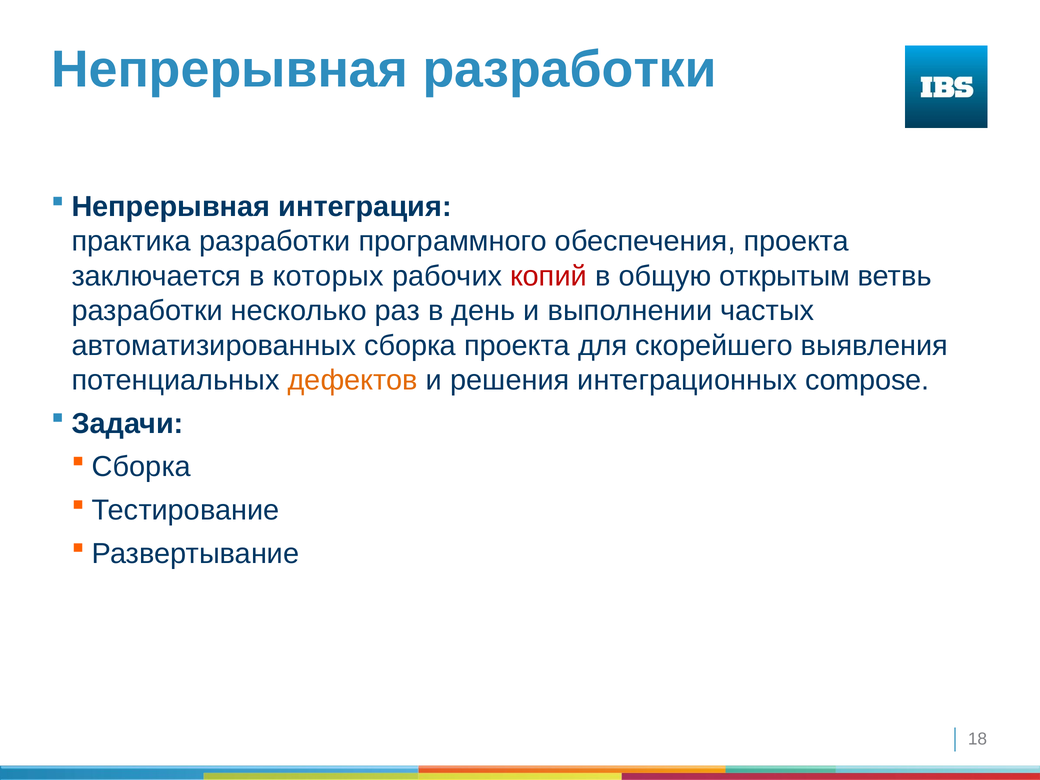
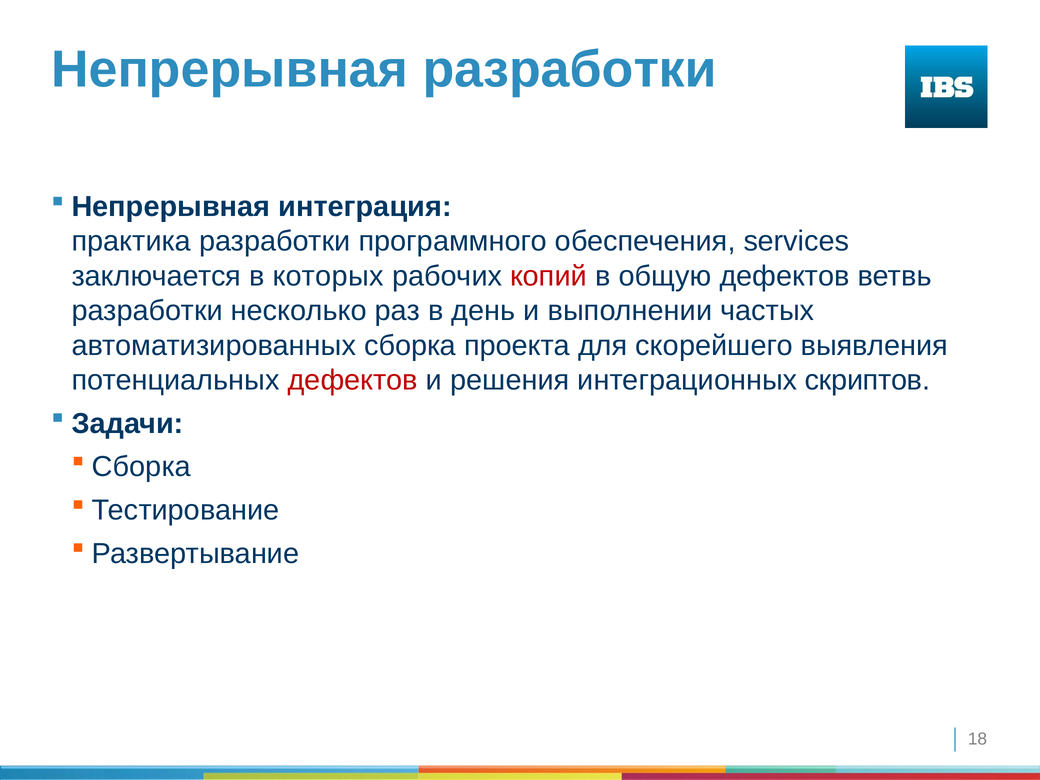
обеспечения проекта: проекта -> services (796, 241)
общую открытым: открытым -> дефектов (785, 276)
дефектов colour: orange -> red (353, 380)
compose: compose -> скриптов (867, 380)
